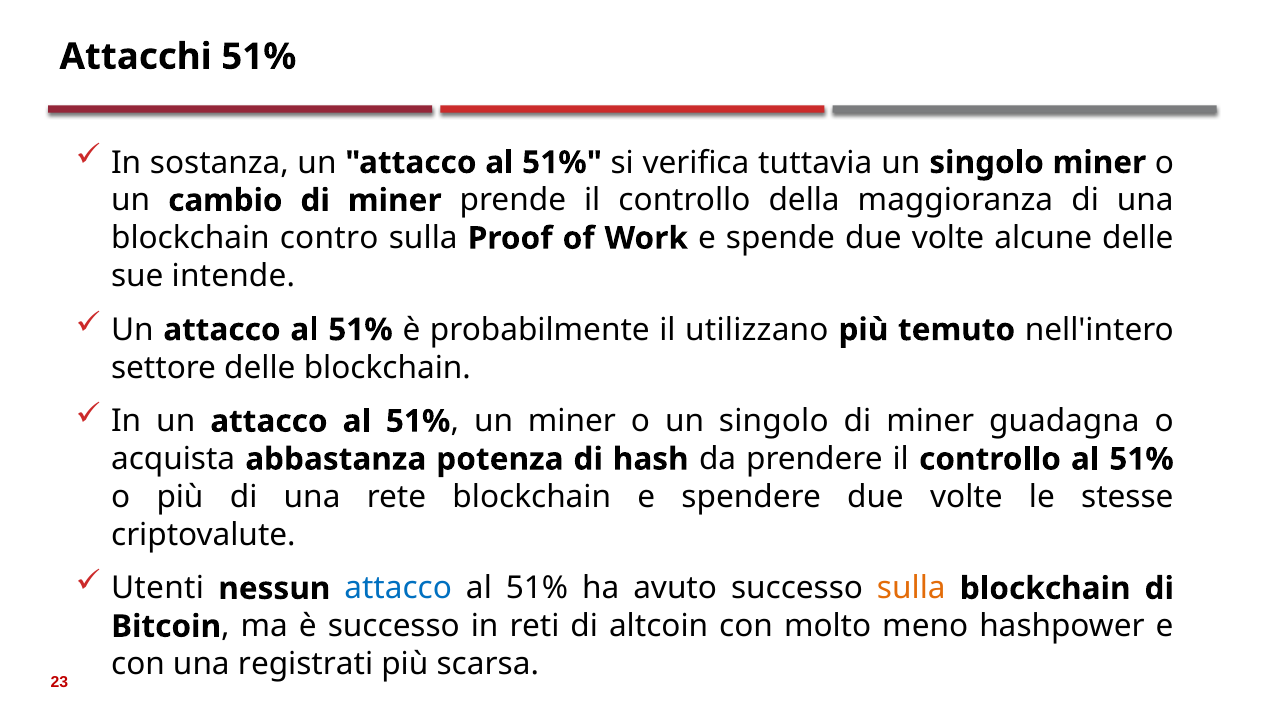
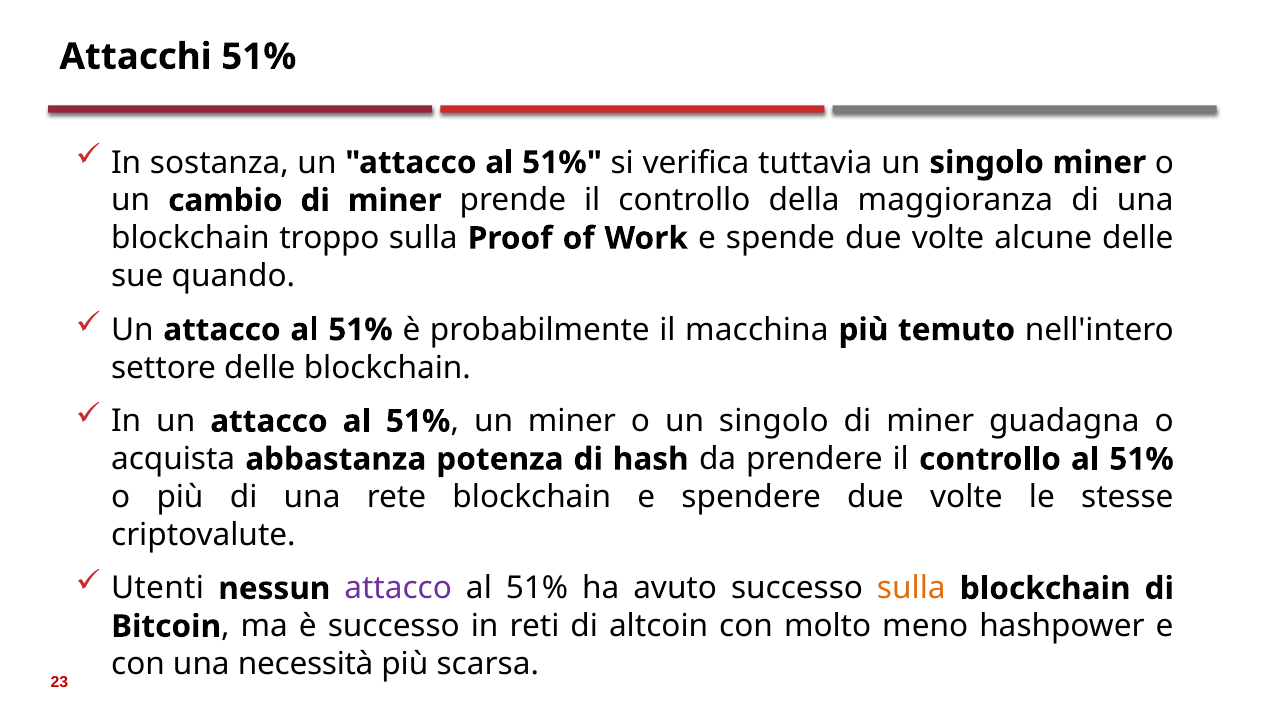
contro: contro -> troppo (329, 238)
intende: intende -> quando (233, 276)
utilizzano: utilizzano -> macchina (757, 330)
attacco colour: blue -> purple (398, 589)
registrati: registrati -> necessità (306, 665)
